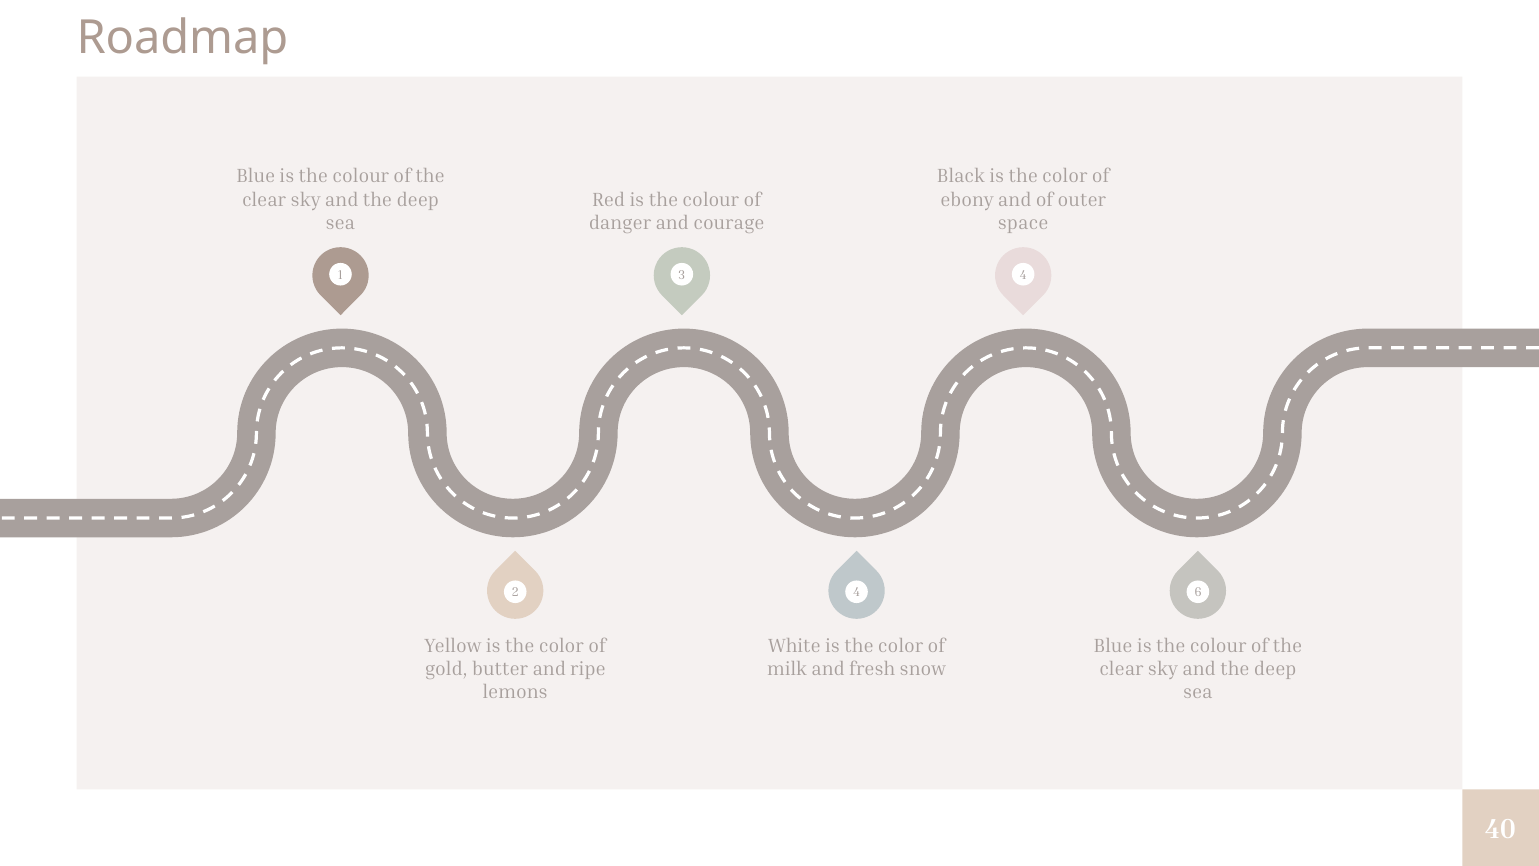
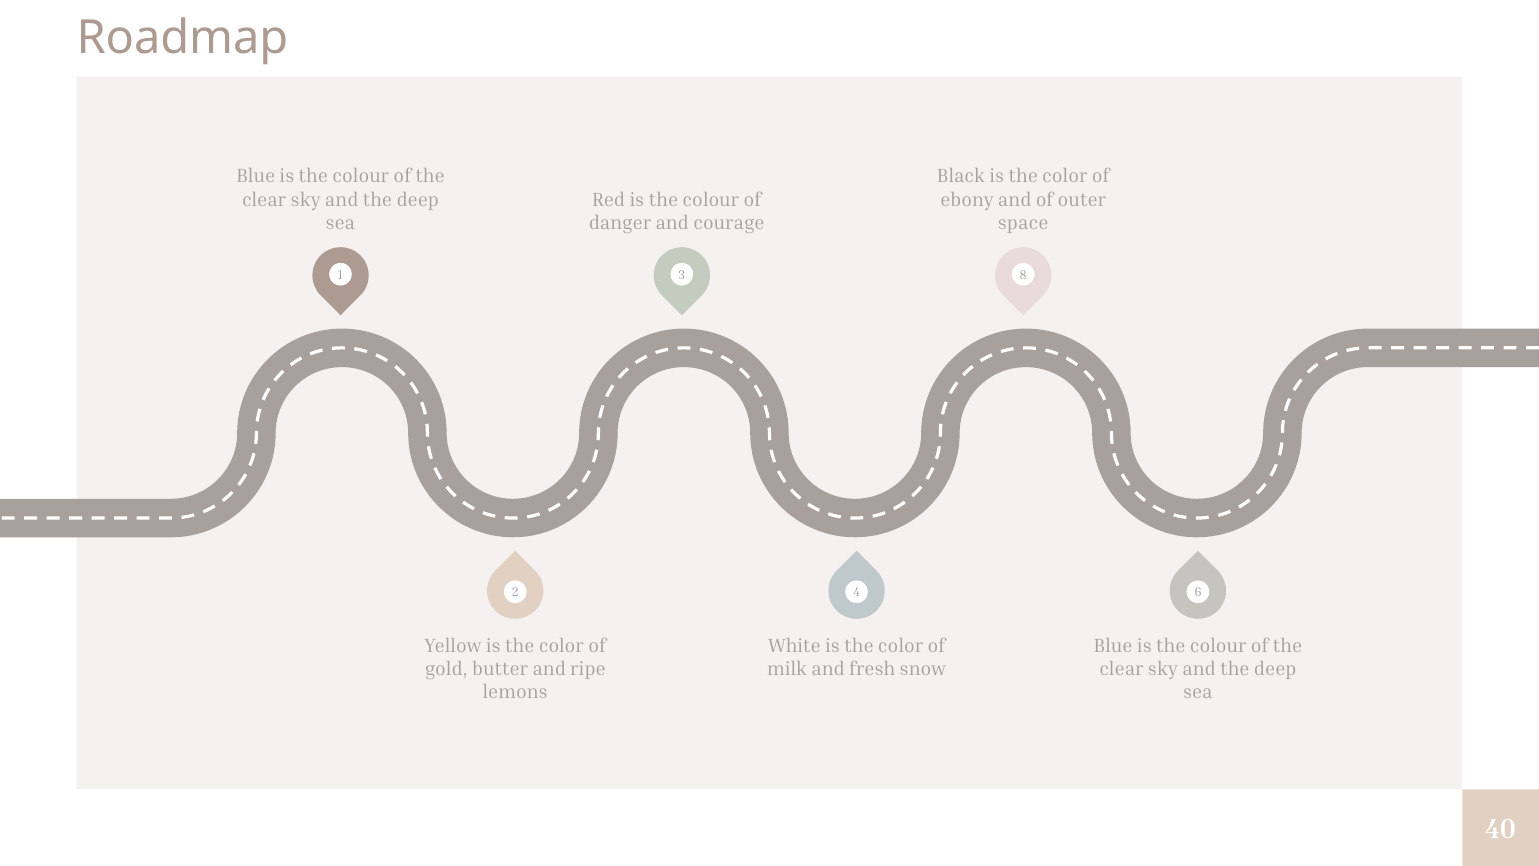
3 4: 4 -> 8 (1023, 275)
